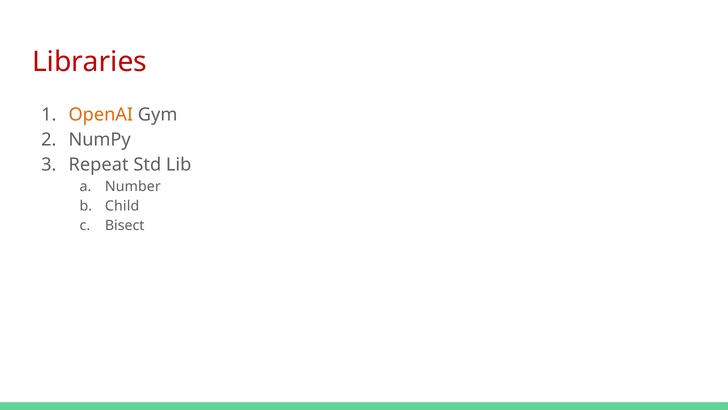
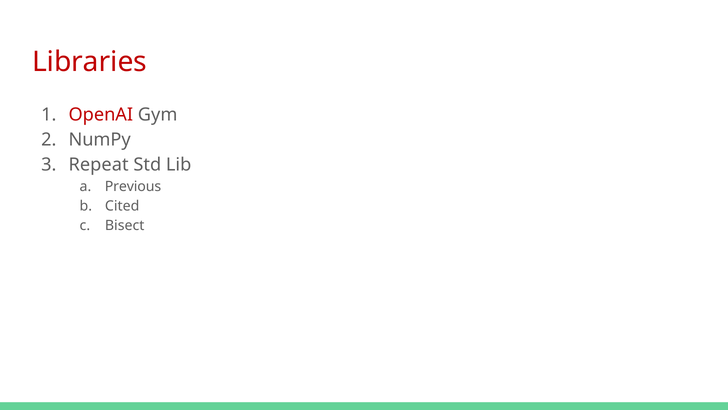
OpenAI colour: orange -> red (101, 114)
Number: Number -> Previous (133, 186)
Child: Child -> Cited (122, 206)
